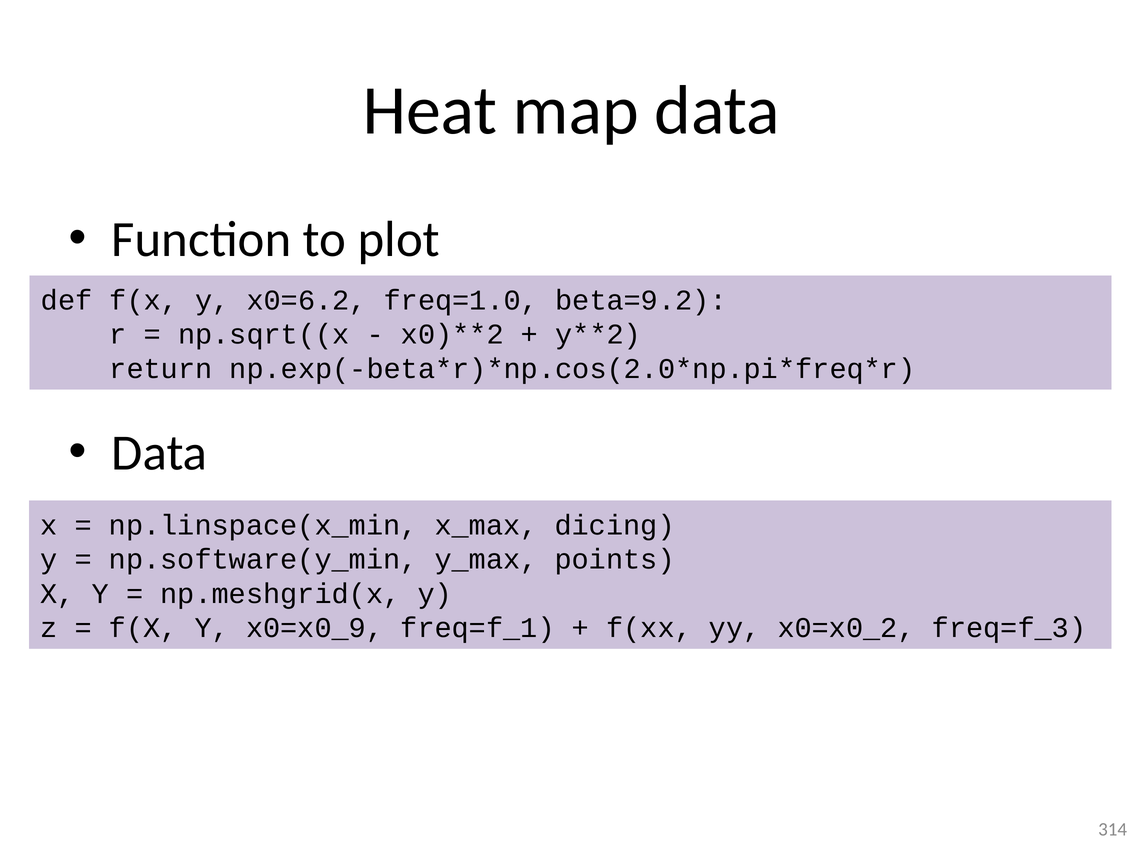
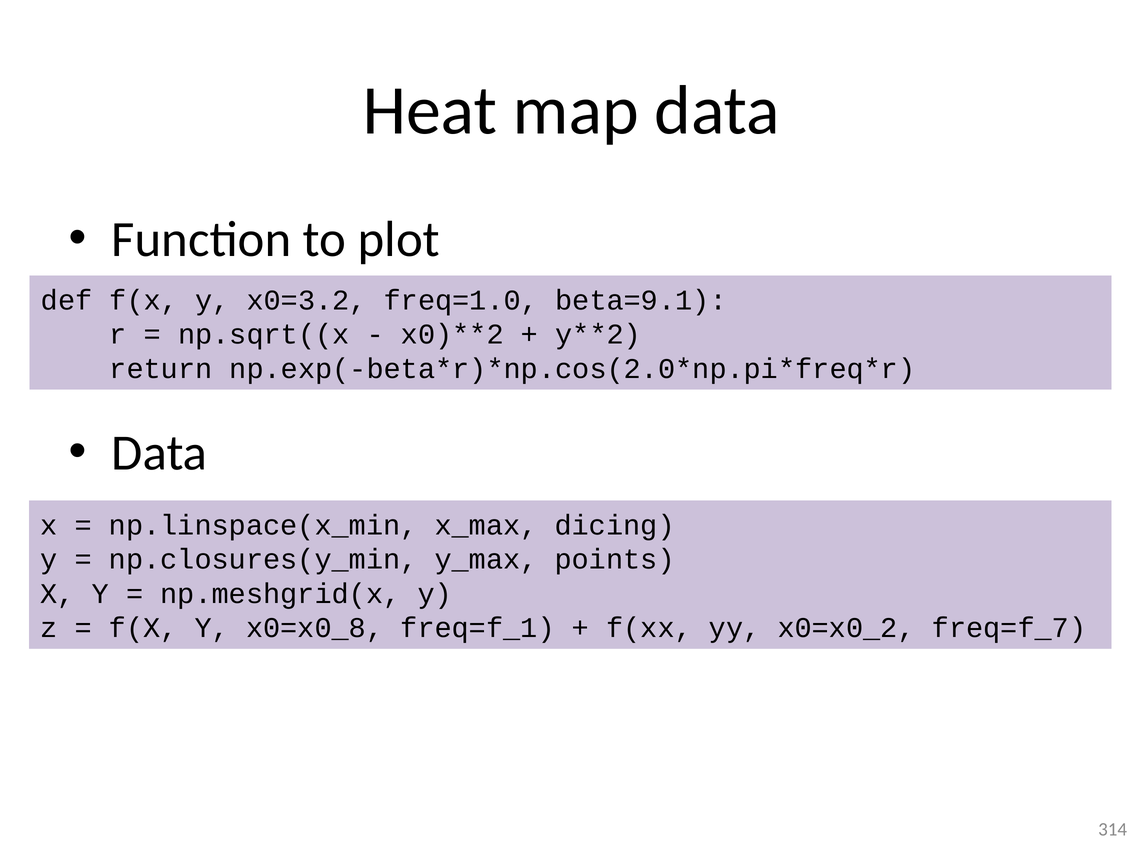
x0=6.2: x0=6.2 -> x0=3.2 (307, 300)
beta=9.2: beta=9.2 -> beta=9.1 (641, 300)
np.software(y_min: np.software(y_min -> np.closures(y_min (263, 560)
x0=x0_9: x0=x0_9 -> x0=x0_8 (315, 628)
freq=f_3: freq=f_3 -> freq=f_7 (1009, 628)
